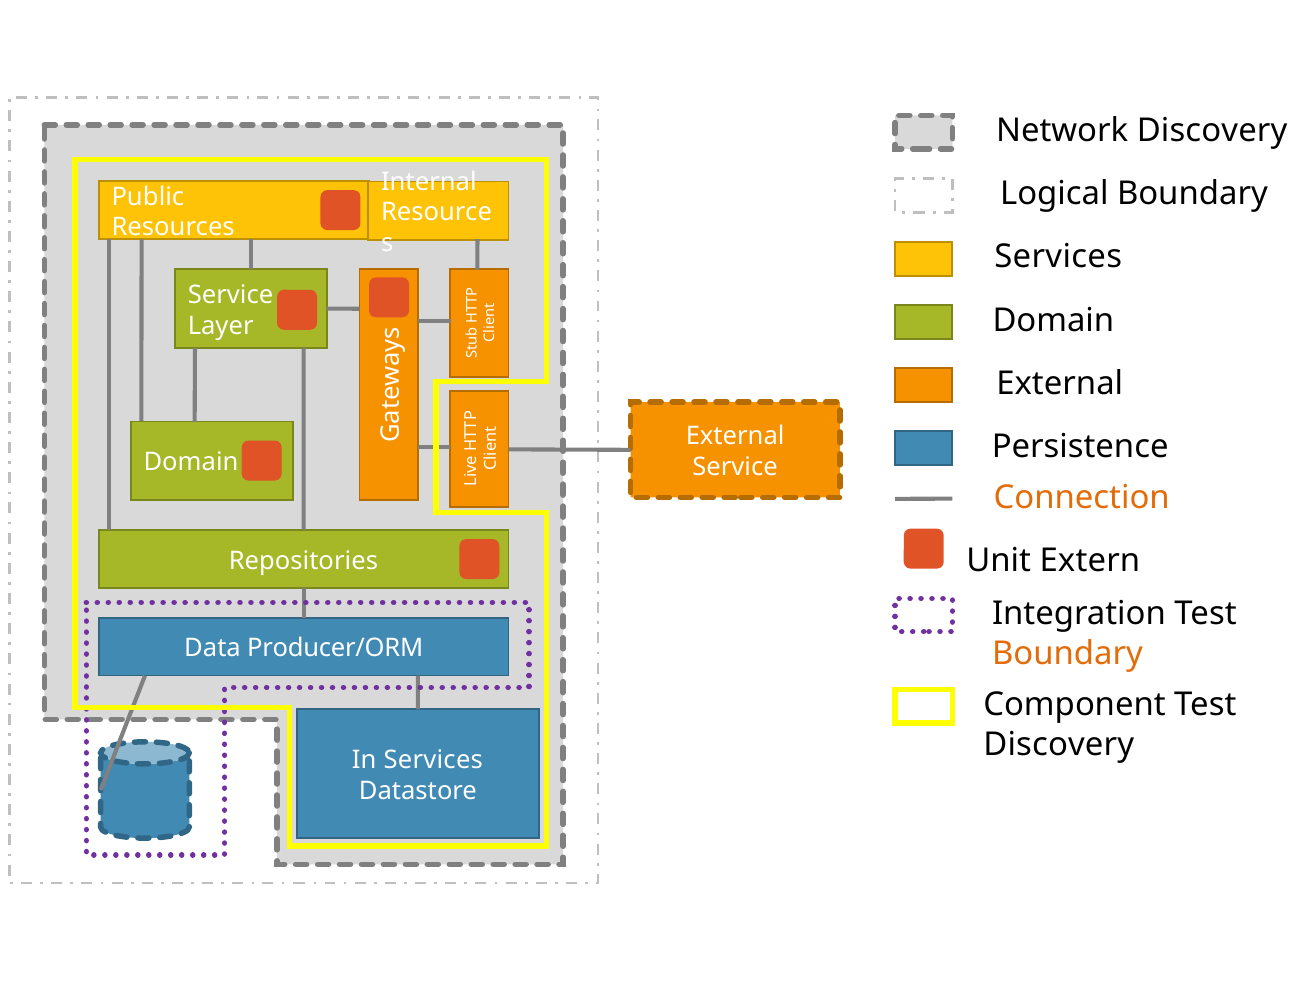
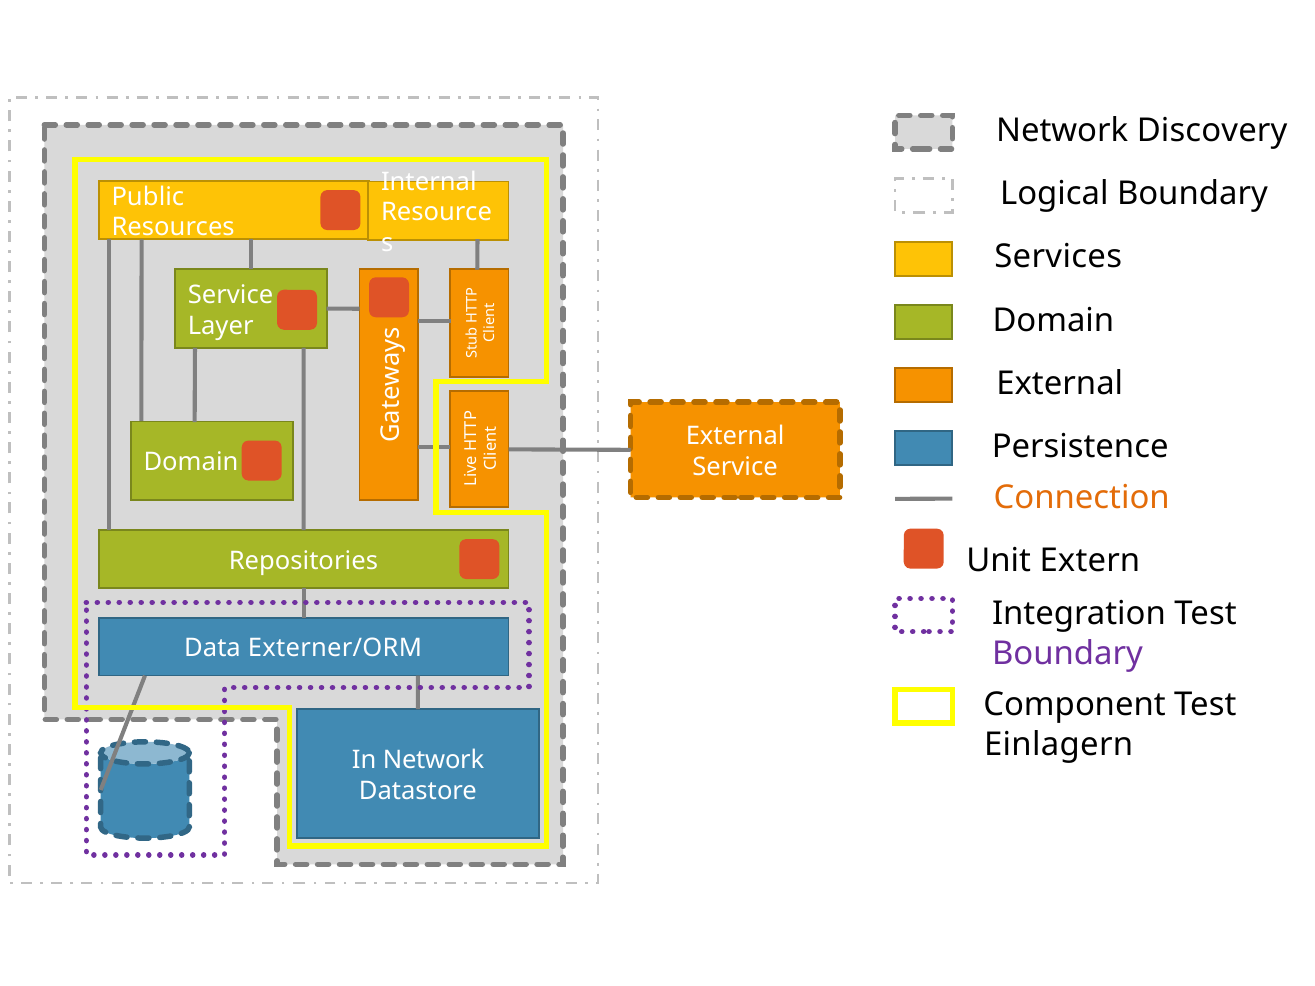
Producer/ORM: Producer/ORM -> Externer/ORM (335, 649)
Boundary colour: orange -> purple (1067, 653)
Discovery: Discovery -> Einlagern (1059, 745)
In Services: Services -> Network (434, 760)
